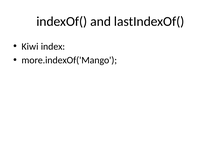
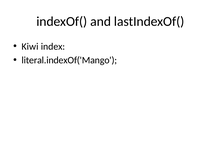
more.indexOf('Mango: more.indexOf('Mango -> literal.indexOf('Mango (69, 60)
